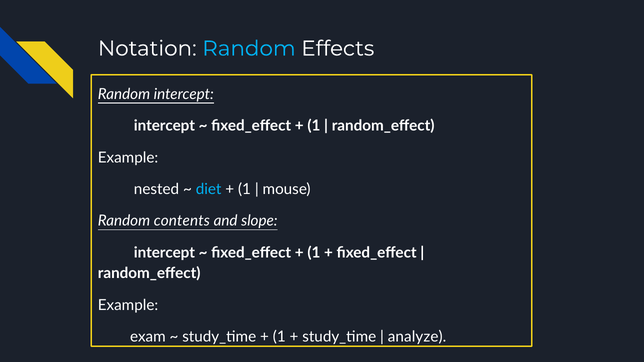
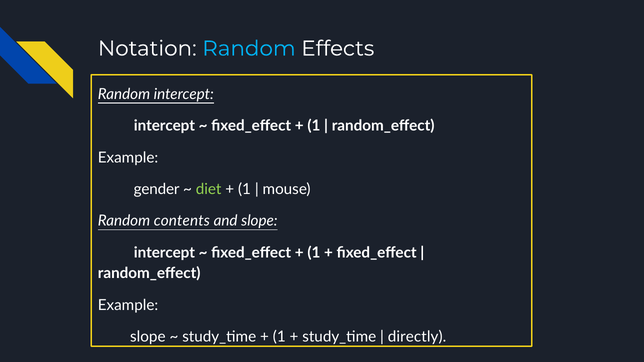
nested: nested -> gender (157, 189)
diet colour: light blue -> light green (209, 189)
exam: exam -> slope (148, 337)
analyze: analyze -> directly (417, 337)
